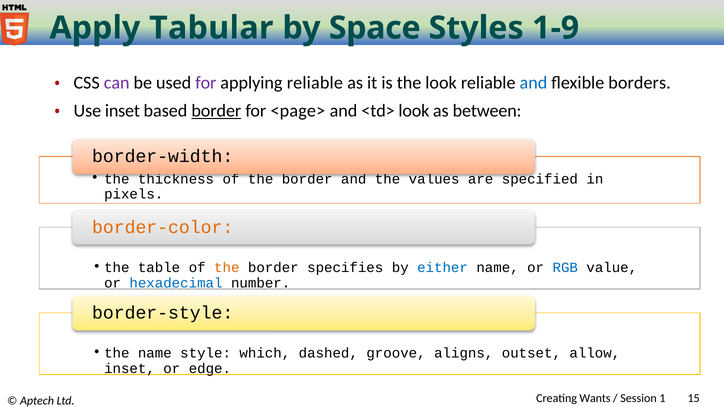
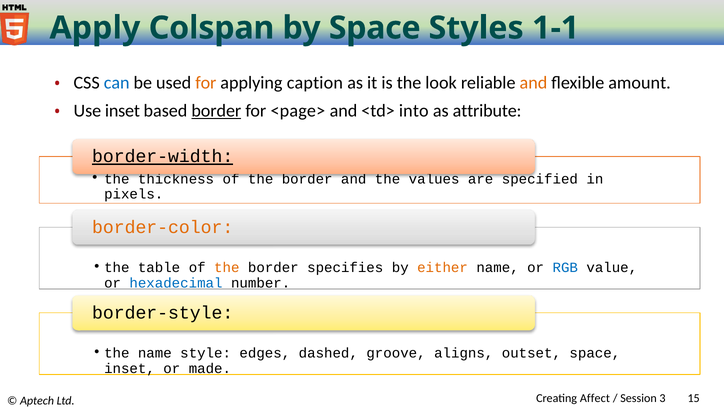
Tabular: Tabular -> Colspan (212, 28)
1-9: 1-9 -> 1-1 (556, 28)
can colour: purple -> blue (117, 83)
for colour: purple -> orange (206, 83)
applying reliable: reliable -> caption (315, 83)
and colour: blue -> orange (533, 83)
borders: borders -> amount (640, 83)
<td> look: look -> into (414, 111)
between: between -> attribute (487, 111)
border-width underline: none -> present (163, 157)
either colour: blue -> orange (443, 268)
which: which -> edges (265, 354)
outset allow: allow -> space (595, 354)
edge: edge -> made (210, 369)
Wants: Wants -> Affect (595, 399)
1: 1 -> 3 (662, 399)
